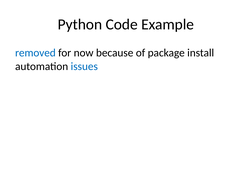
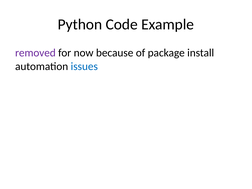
removed colour: blue -> purple (35, 53)
